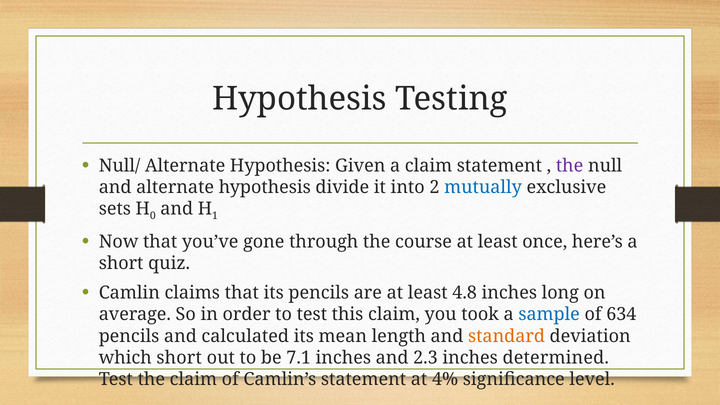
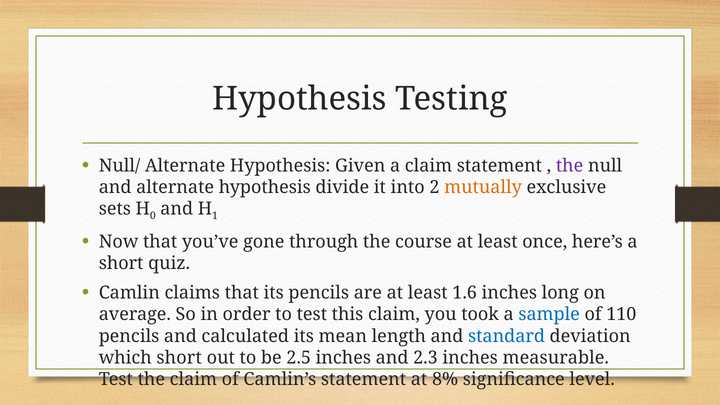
mutually colour: blue -> orange (483, 187)
4.8: 4.8 -> 1.6 (465, 293)
634: 634 -> 110 (621, 315)
standard colour: orange -> blue (506, 336)
7.1: 7.1 -> 2.5 (299, 358)
determined: determined -> measurable (556, 358)
4%: 4% -> 8% (445, 379)
